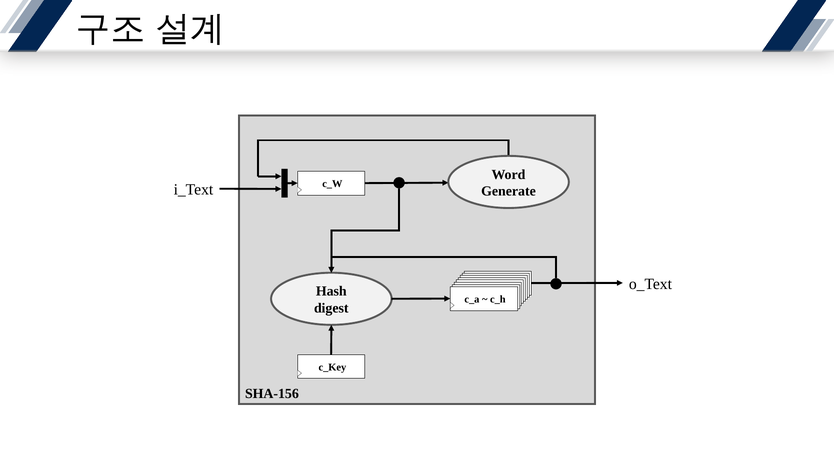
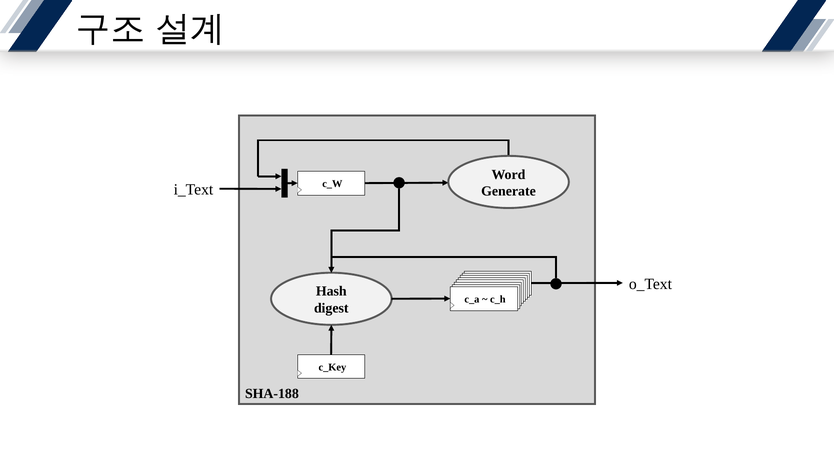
SHA-156: SHA-156 -> SHA-188 (272, 394)
